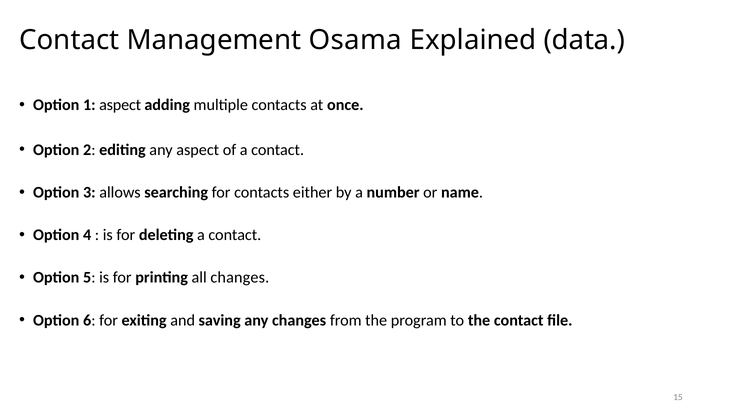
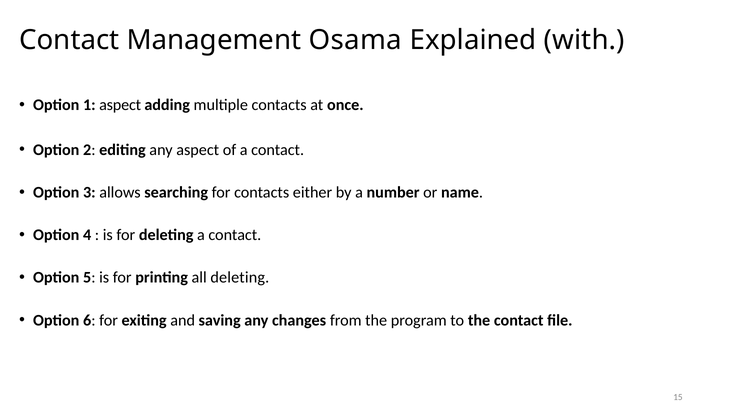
data: data -> with (584, 40)
all changes: changes -> deleting (240, 277)
